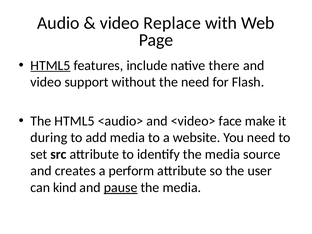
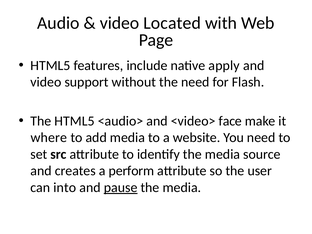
Replace: Replace -> Located (172, 23)
HTML5 underline: present -> none (50, 65)
there: there -> apply (224, 65)
during: during -> where (49, 138)
kind: kind -> into (65, 188)
